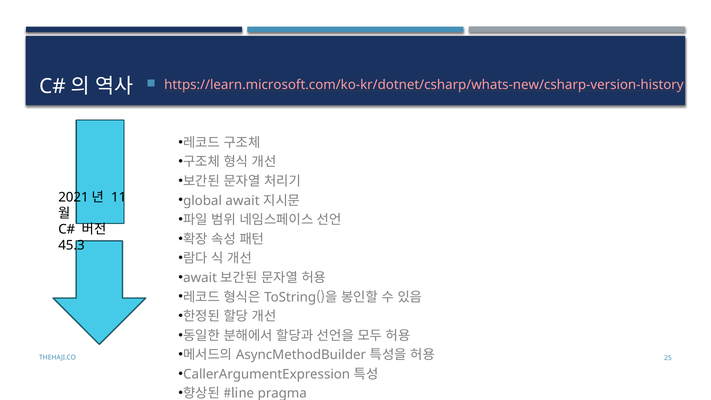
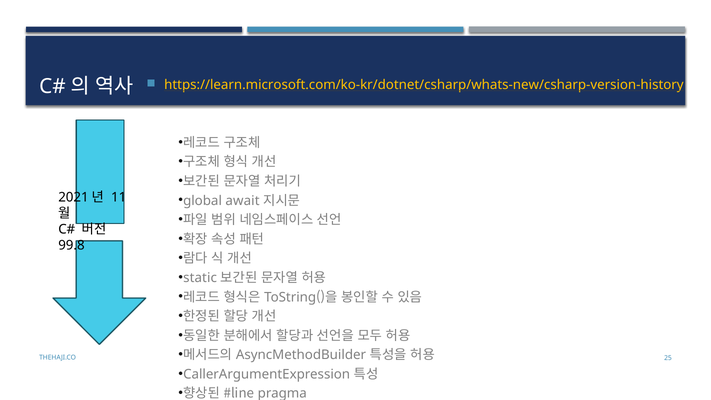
https://learn.microsoft.com/ko-kr/dotnet/csharp/whats-new/csharp-version-history colour: pink -> yellow (424, 85)
45.3: 45.3 -> 99.8 (71, 245)
await: await -> static (200, 278)
